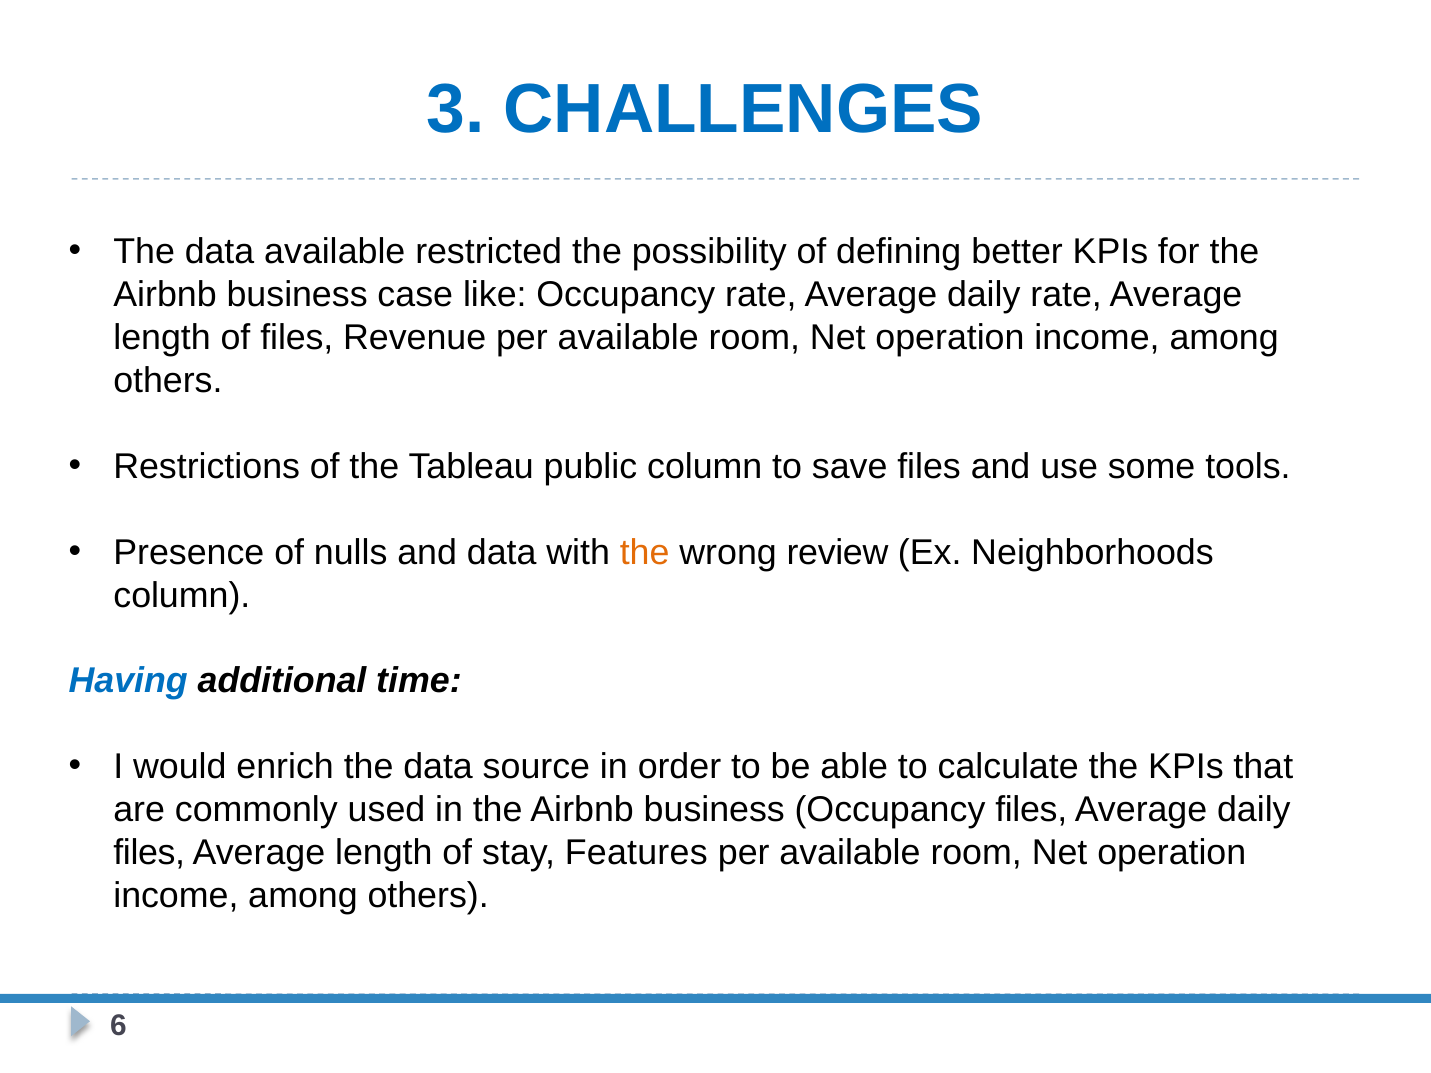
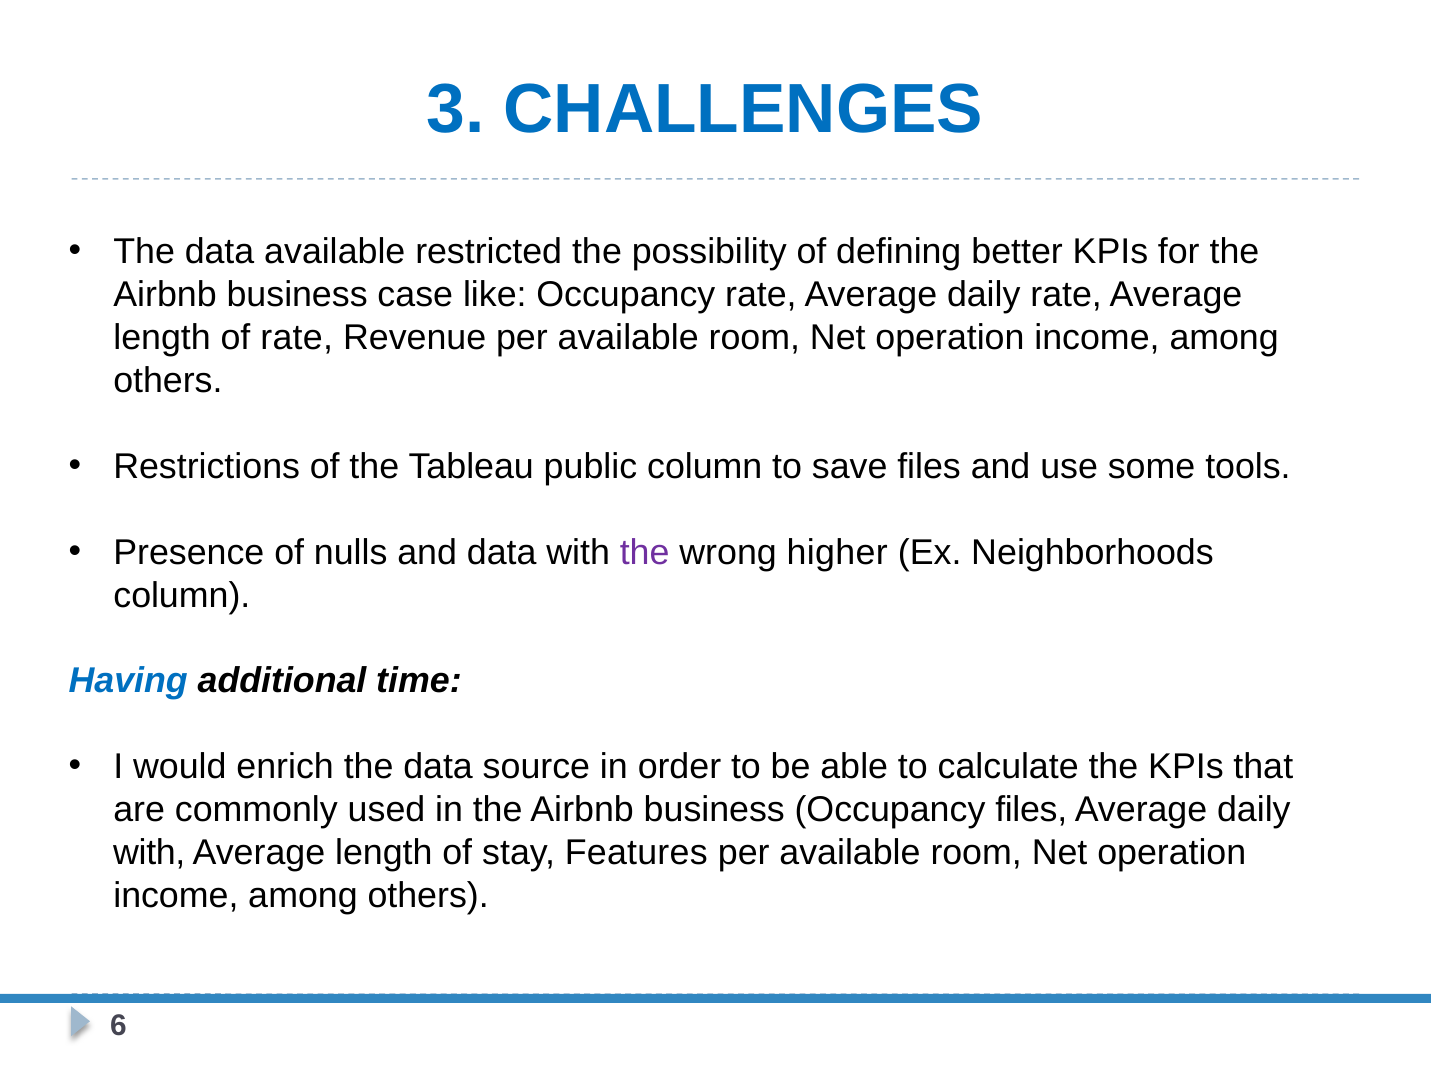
of files: files -> rate (297, 338)
the colour: orange -> purple (645, 553)
review: review -> higher (837, 553)
files: files -> with (149, 853)
